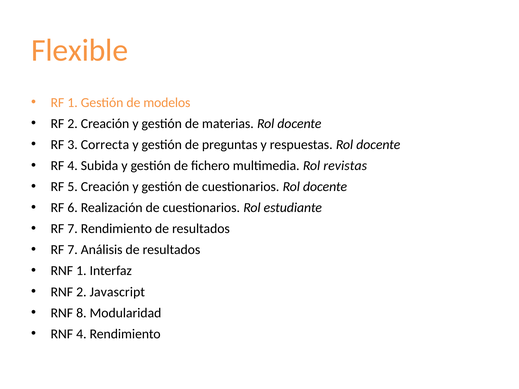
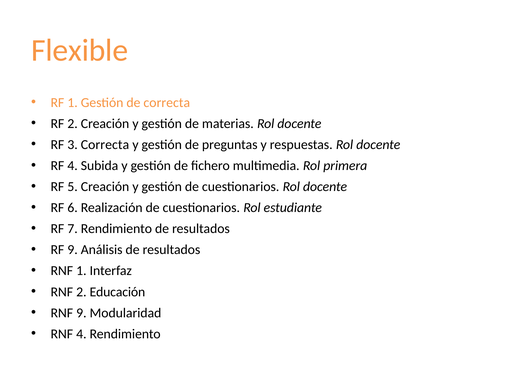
de modelos: modelos -> correcta (167, 103)
revistas: revistas -> primera (345, 166)
7: 7 -> 9 (73, 250)
Javascript: Javascript -> Educación (117, 292)
RNF 8: 8 -> 9 (81, 313)
